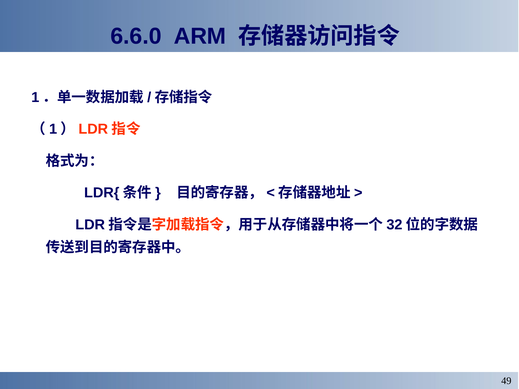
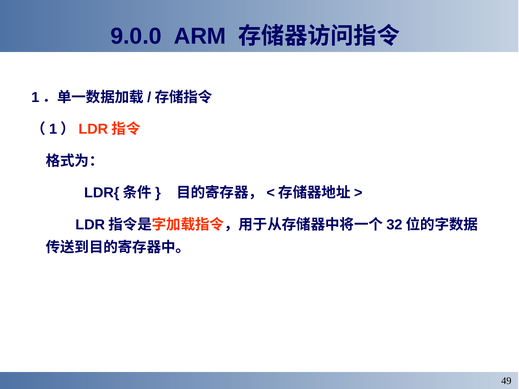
6.6.0: 6.6.0 -> 9.0.0 (136, 36)
